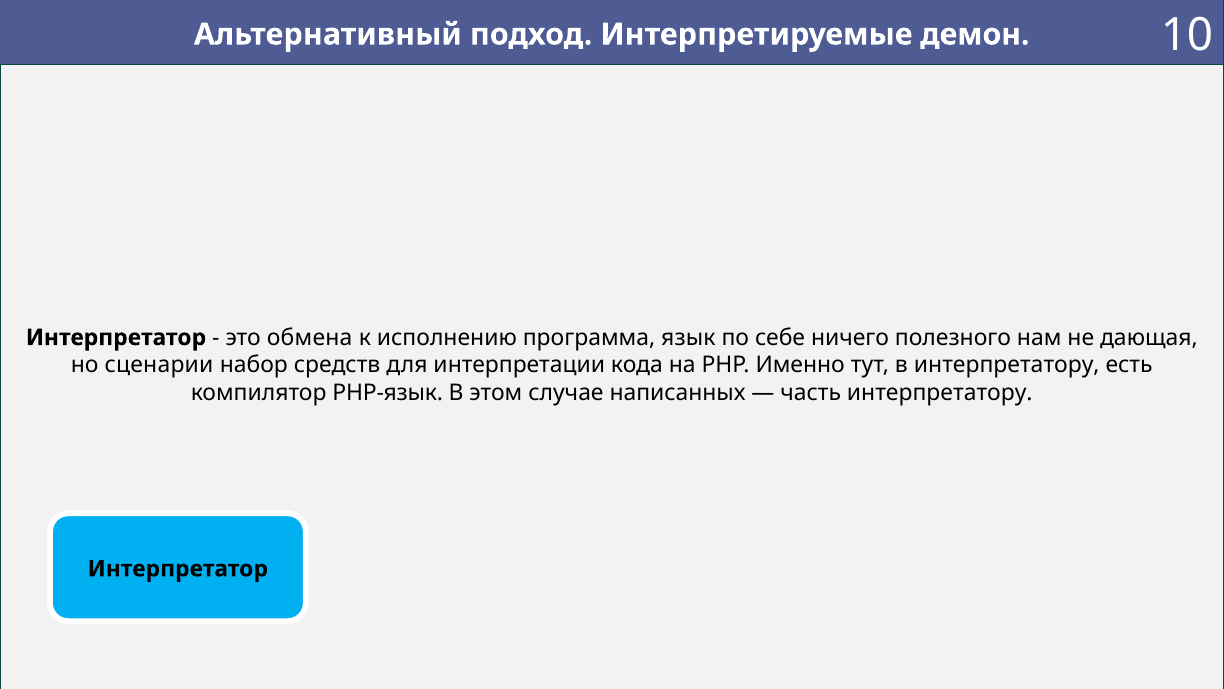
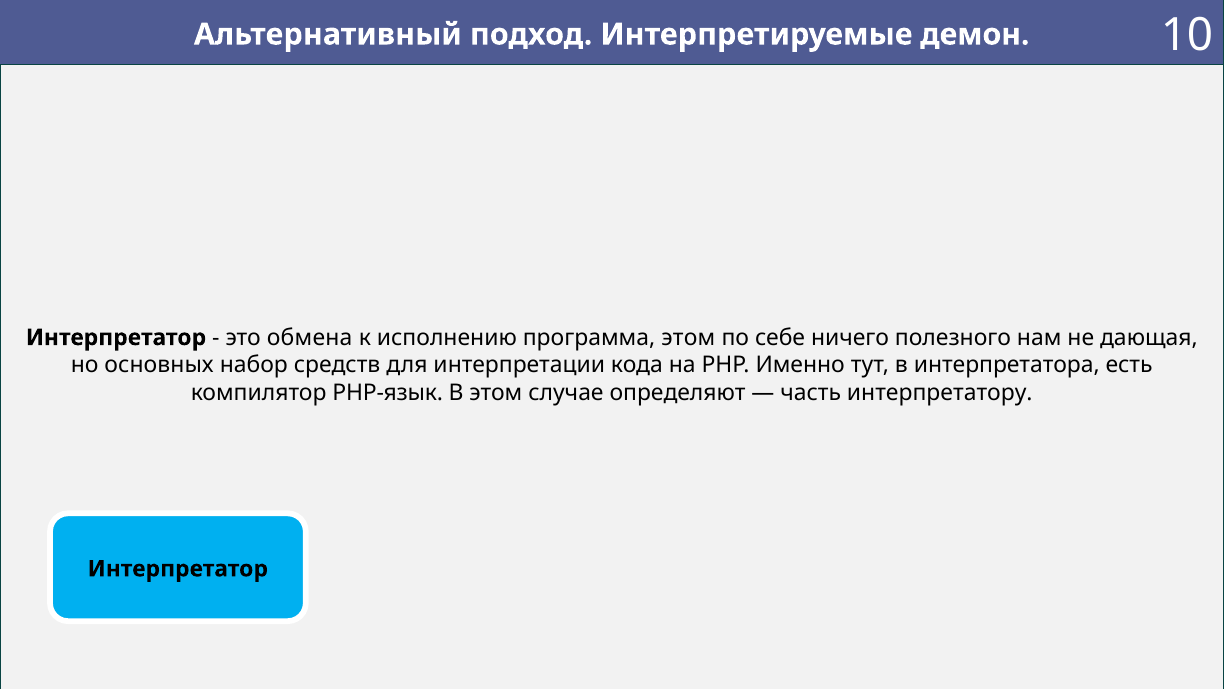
программа язык: язык -> этом (688, 337)
сценарии: сценарии -> основных (159, 365)
в интерпретатору: интерпретатору -> интерпретатора (1007, 365)
написанных: написанных -> определяют (678, 392)
